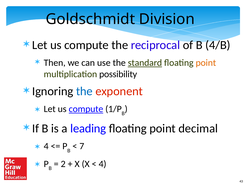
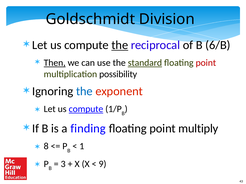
the underline: none -> present (120, 45)
4/B: 4/B -> 6/B (218, 45)
Then underline: none -> present (55, 63)
point colour: orange -> red (206, 63)
leading: leading -> finding (88, 129)
decimal: decimal -> multiply (198, 129)
4: 4 -> 8 (46, 147)
7: 7 -> 1 (82, 147)
2: 2 -> 3 (63, 164)
4: 4 -> 9 (103, 164)
